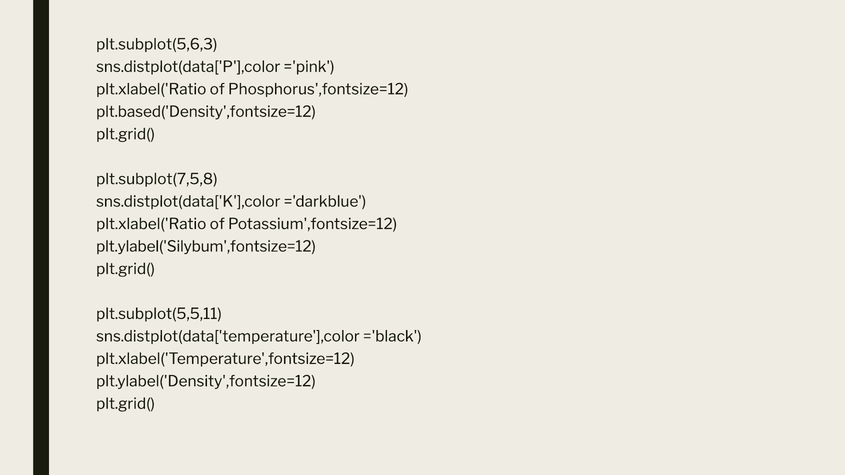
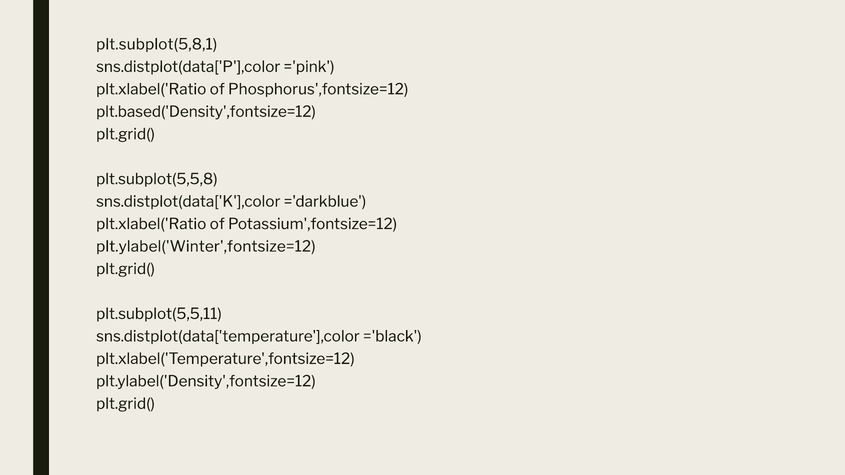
plt.subplot(5,6,3: plt.subplot(5,6,3 -> plt.subplot(5,8,1 (157, 44)
plt.subplot(7,5,8: plt.subplot(7,5,8 -> plt.subplot(5,5,8 (157, 179)
plt.ylabel('Silybum',fontsize=12: plt.ylabel('Silybum',fontsize=12 -> plt.ylabel('Winter',fontsize=12 (206, 247)
